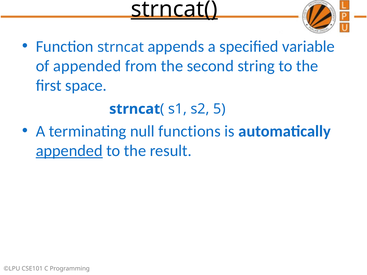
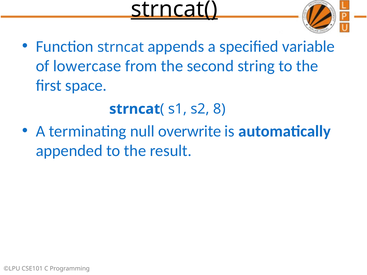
of appended: appended -> lowercase (87, 66)
5: 5 -> 8 (219, 109)
functions: functions -> overwrite (190, 131)
appended underline: present -> none (69, 151)
